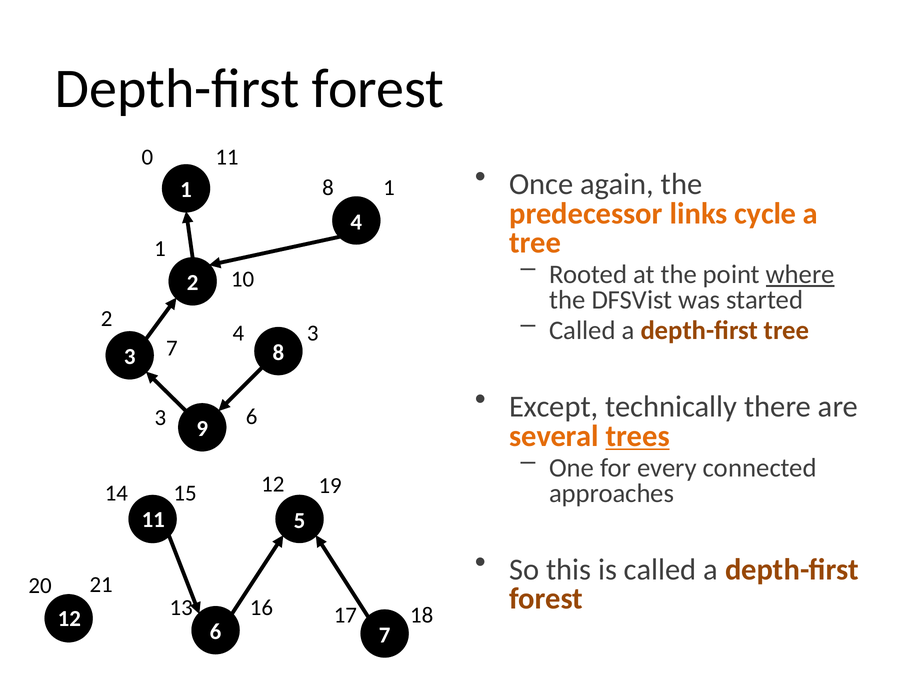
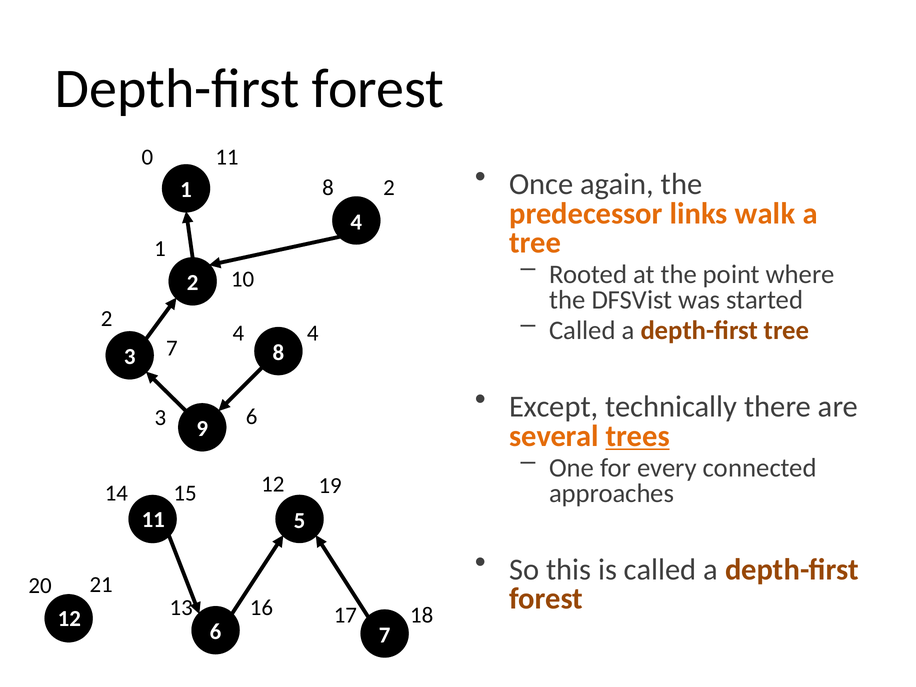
8 1: 1 -> 2 (389, 188)
cycle: cycle -> walk (765, 213)
where underline: present -> none (800, 275)
4 3: 3 -> 4 (313, 333)
